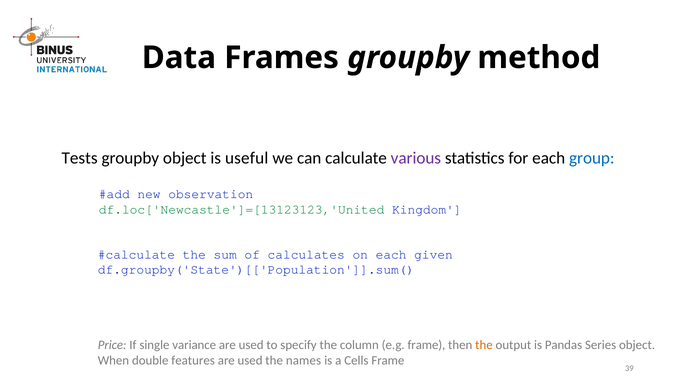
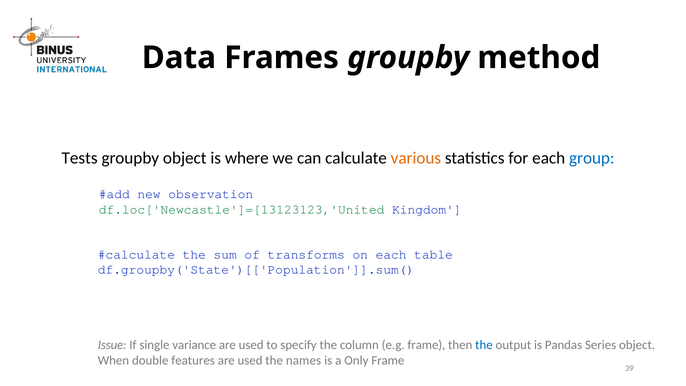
useful: useful -> where (247, 158)
various colour: purple -> orange (416, 158)
calculates: calculates -> transforms (306, 254)
given: given -> table (434, 254)
Price: Price -> Issue (112, 345)
the colour: orange -> blue (484, 345)
Cells: Cells -> Only (356, 361)
